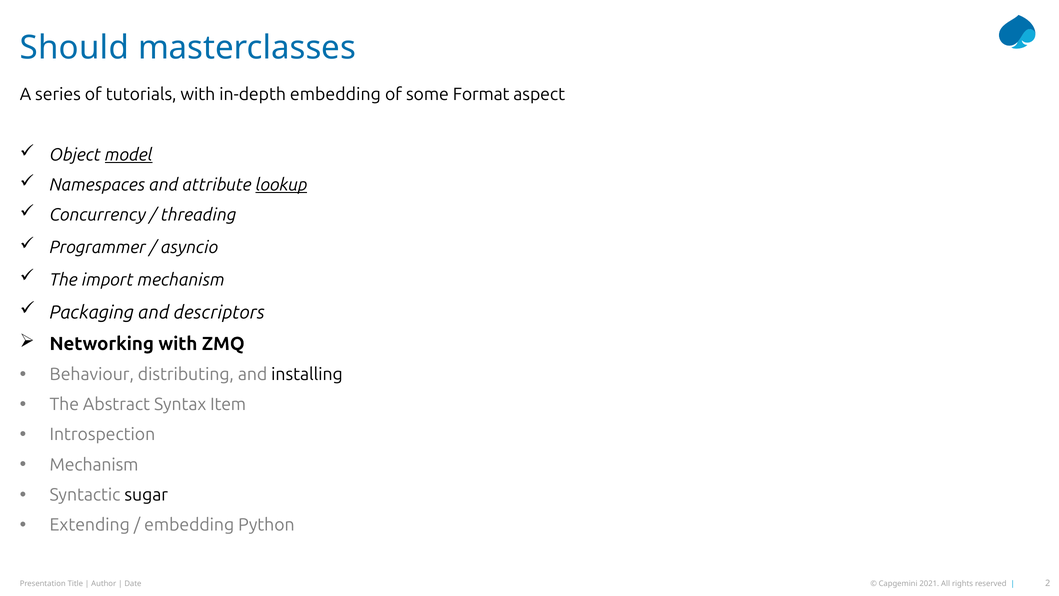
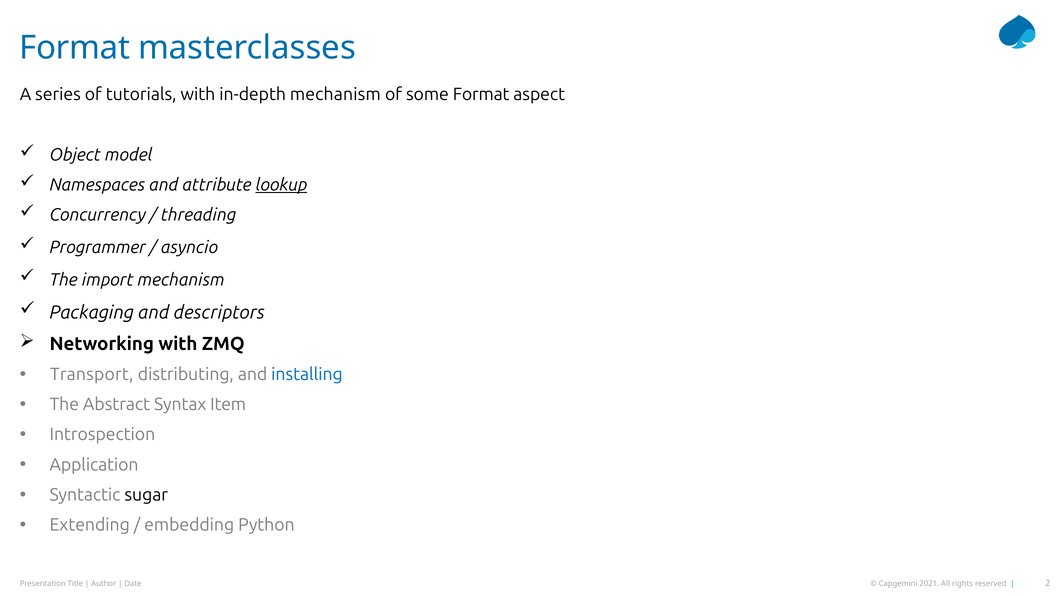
Should: Should -> Format (75, 48)
in-depth embedding: embedding -> mechanism (335, 95)
model underline: present -> none (129, 155)
Behaviour: Behaviour -> Transport (92, 374)
installing colour: black -> blue (307, 374)
Mechanism: Mechanism -> Application (94, 465)
